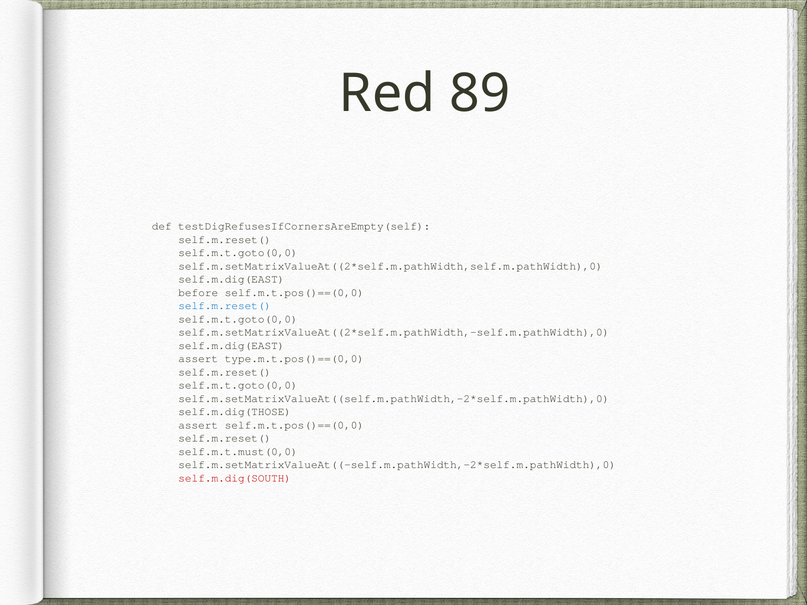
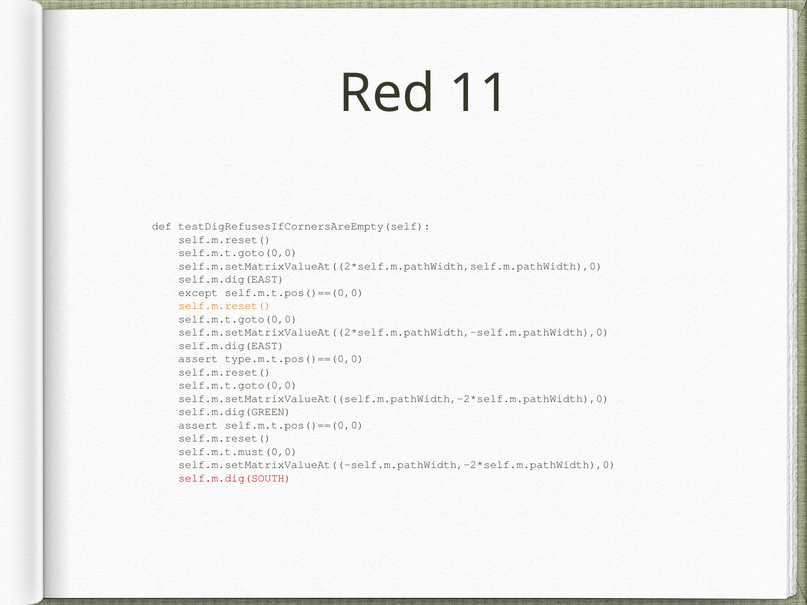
89: 89 -> 11 (480, 94)
before: before -> except (198, 293)
self.m.reset( colour: blue -> orange (225, 306)
self.m.dig(THOSE: self.m.dig(THOSE -> self.m.dig(GREEN (235, 412)
